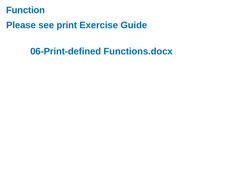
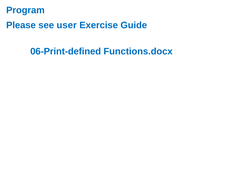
Function: Function -> Program (25, 10)
print: print -> user (67, 25)
